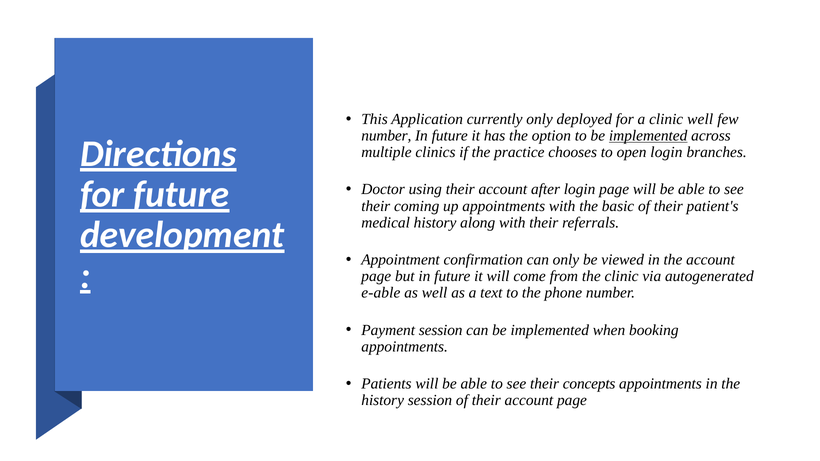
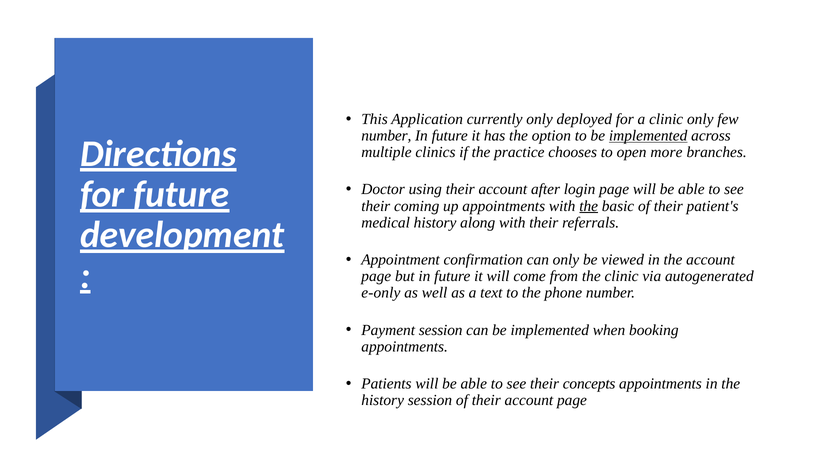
clinic well: well -> only (700, 119)
open login: login -> more (666, 152)
the underline: none -> present (589, 206)
e-able: e-able -> e-only (381, 293)
